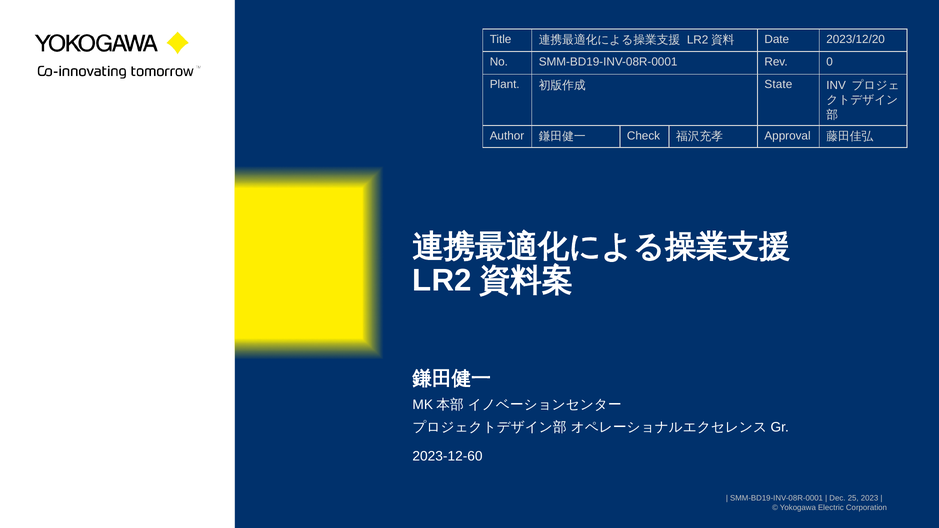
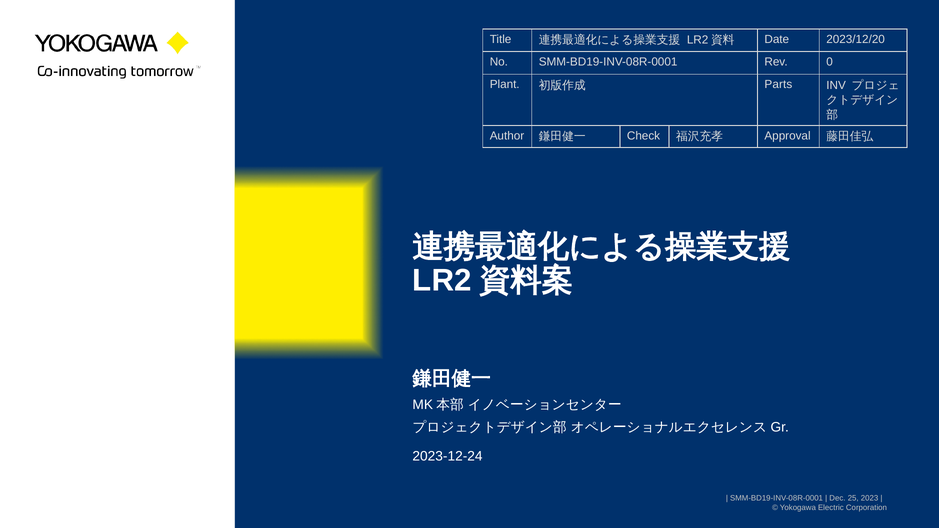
State: State -> Parts (778, 85)
2023-12-60: 2023-12-60 -> 2023-12-24 (448, 457)
